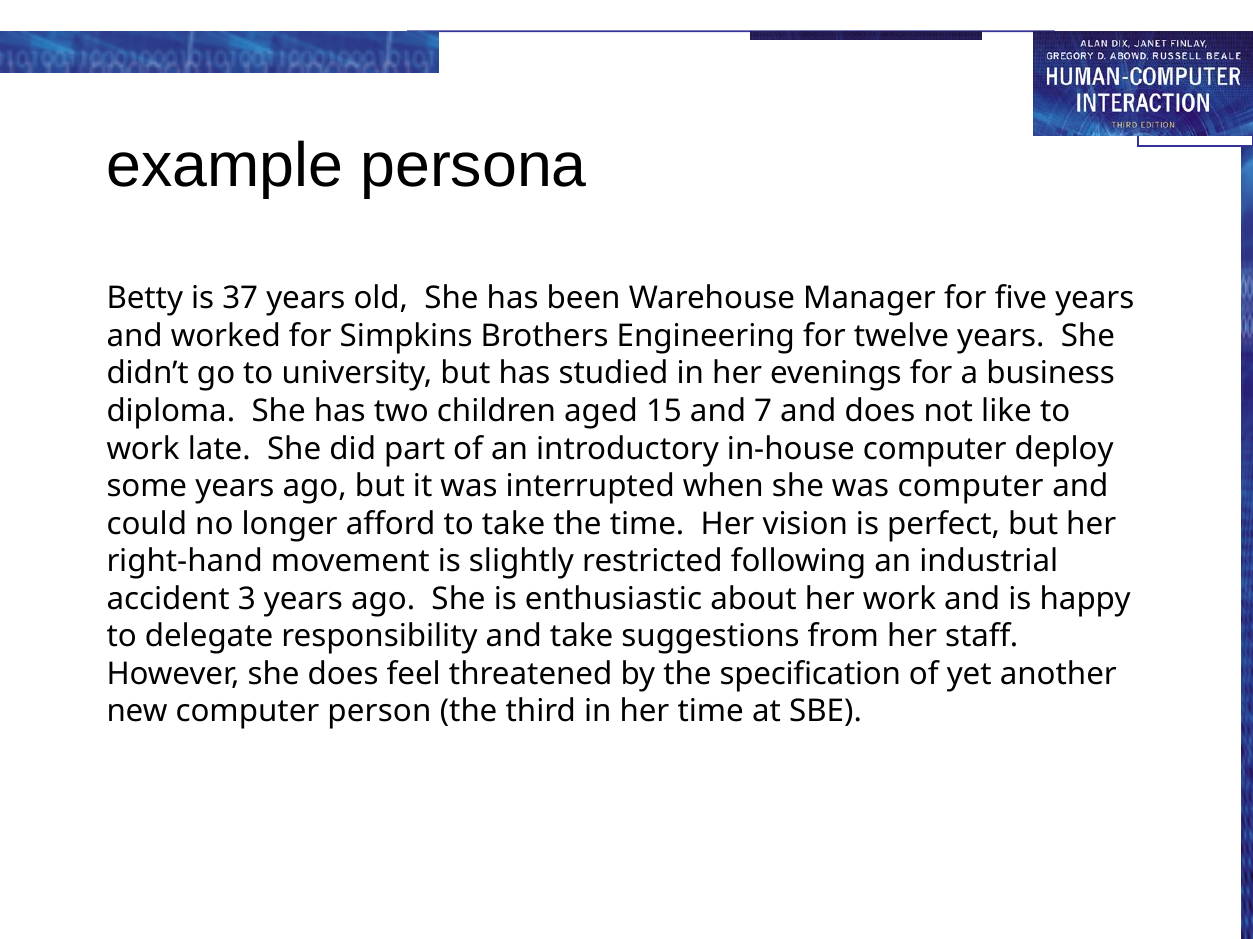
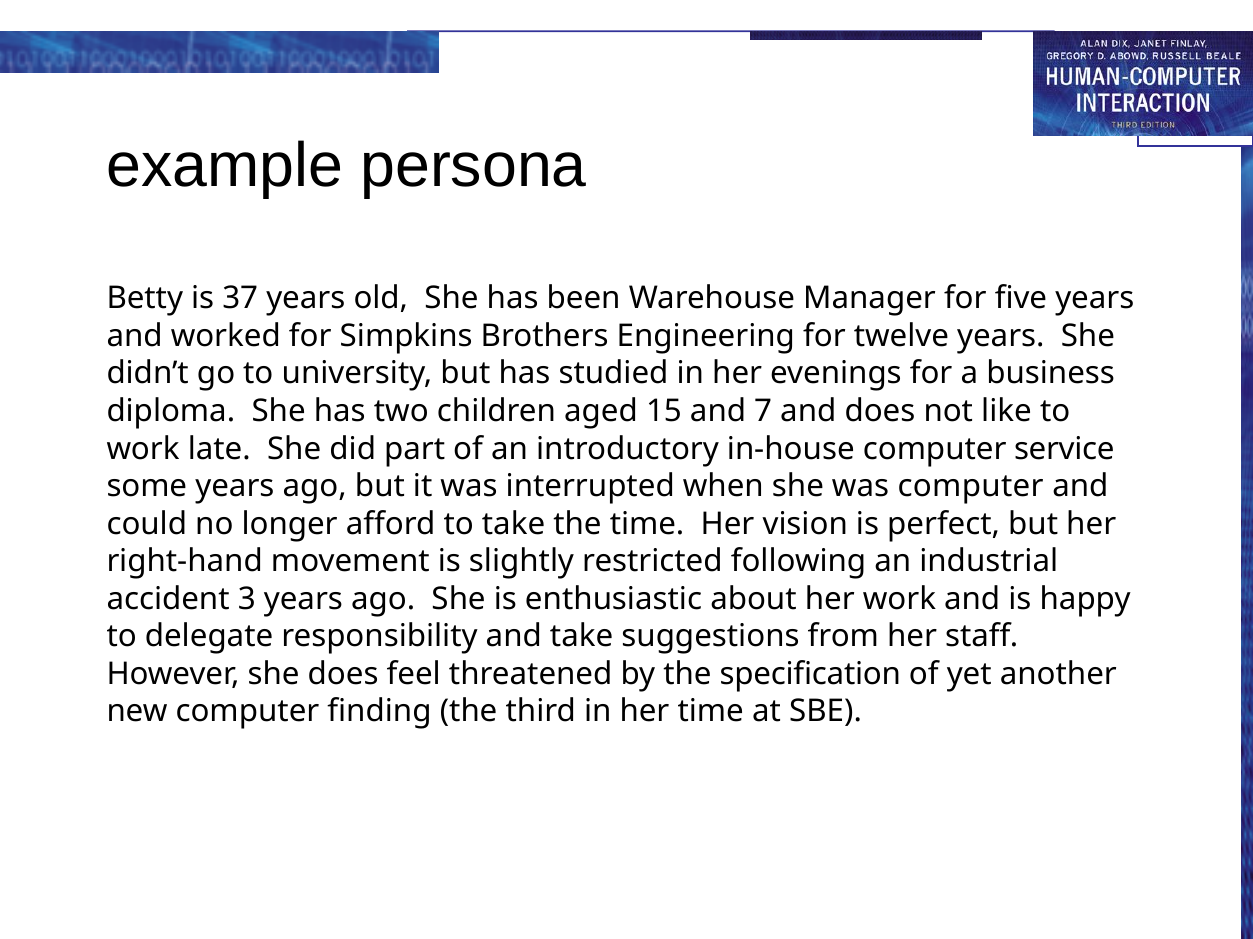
deploy: deploy -> service (1064, 449)
person: person -> finding (379, 712)
